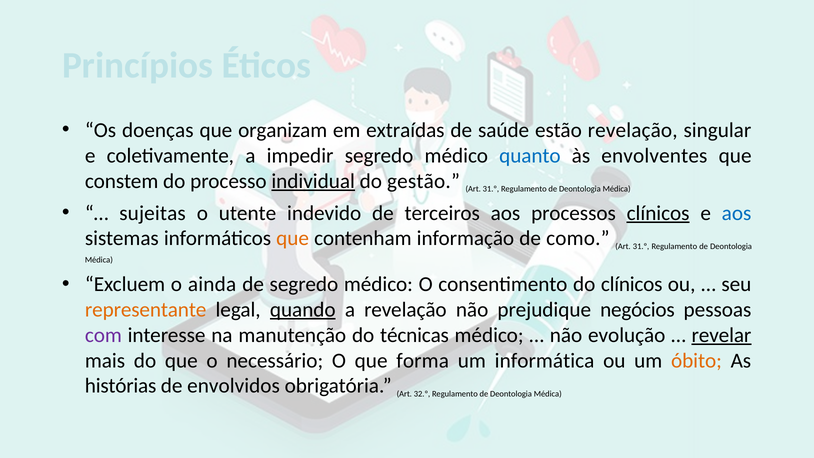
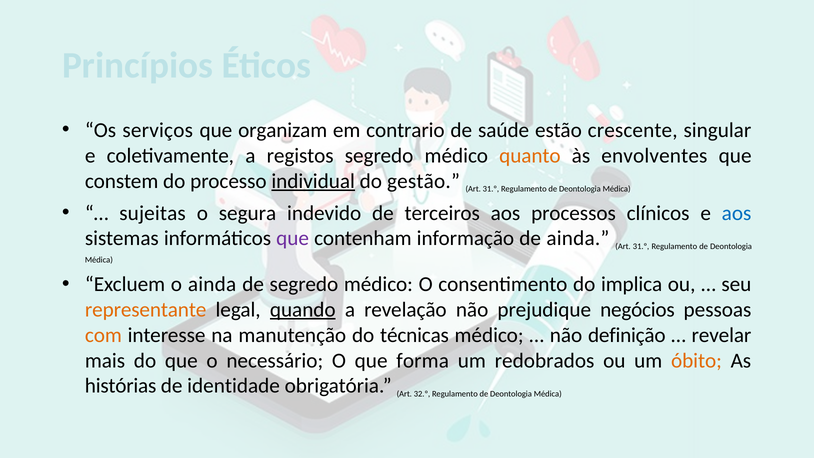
doenças: doenças -> serviços (158, 130)
extraídas: extraídas -> contrario (405, 130)
estão revelação: revelação -> crescente (633, 130)
impedir: impedir -> registos (300, 156)
quanto colour: blue -> orange (530, 156)
utente: utente -> segura (248, 213)
clínicos underline: present -> none (658, 213)
que colour: orange -> purple (293, 238)
de como: como -> ainda (578, 238)
do clínicos: clínicos -> implica (632, 284)
com colour: purple -> orange (103, 335)
evolução: evolução -> definição (627, 335)
revelar underline: present -> none (721, 335)
informática: informática -> redobrados (545, 360)
envolvidos: envolvidos -> identidade (234, 386)
